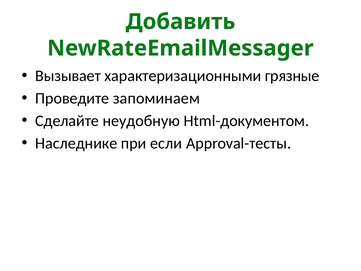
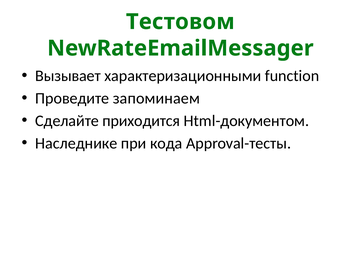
Добавить: Добавить -> Тестовом (180, 22)
грязные: грязные -> function (292, 76)
неудобную: неудобную -> приходится (141, 121)
если: если -> кода (166, 143)
